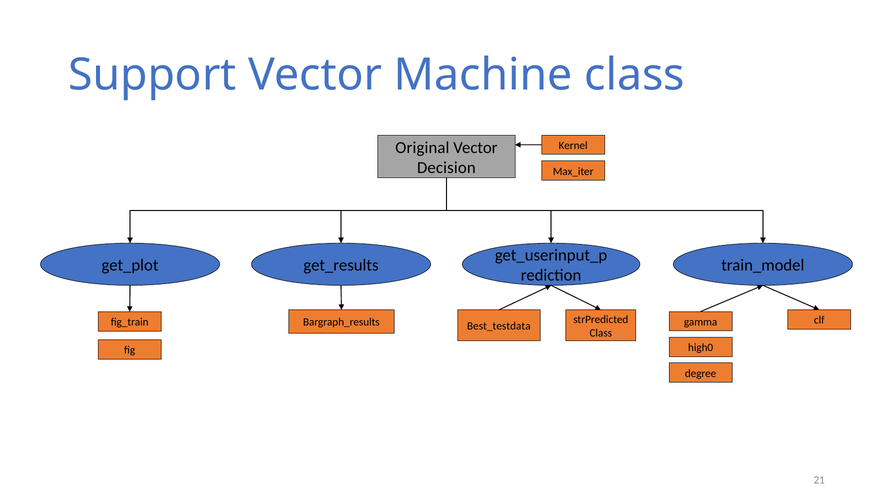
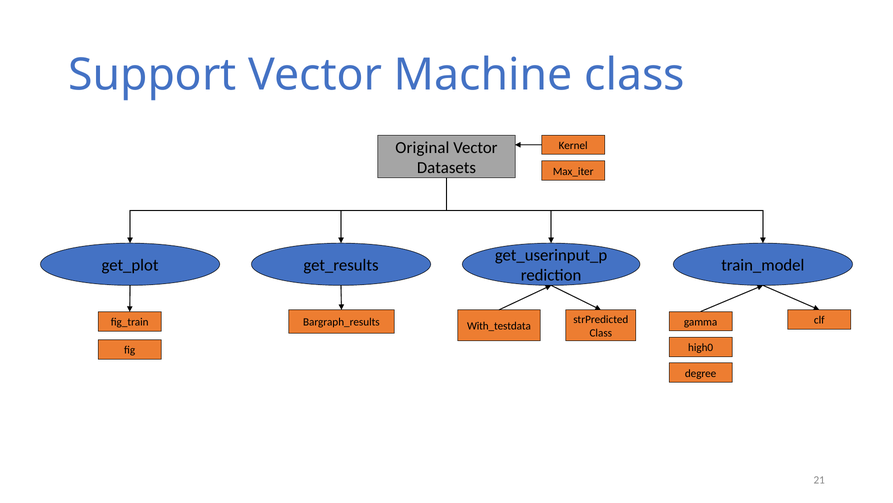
Decision: Decision -> Datasets (446, 167)
Best_testdata: Best_testdata -> With_testdata (499, 326)
